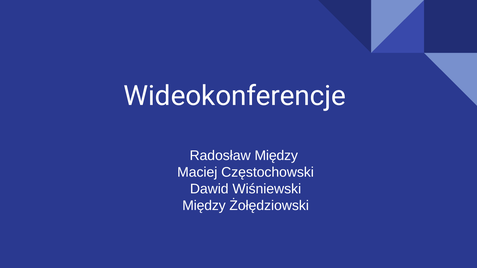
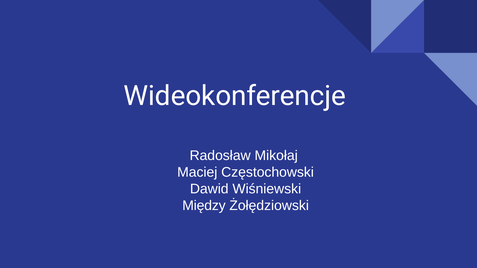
Radosław Między: Między -> Mikołaj (276, 156)
